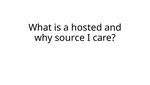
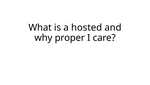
source: source -> proper (70, 37)
